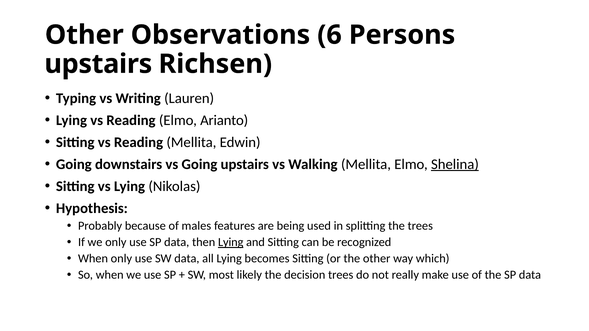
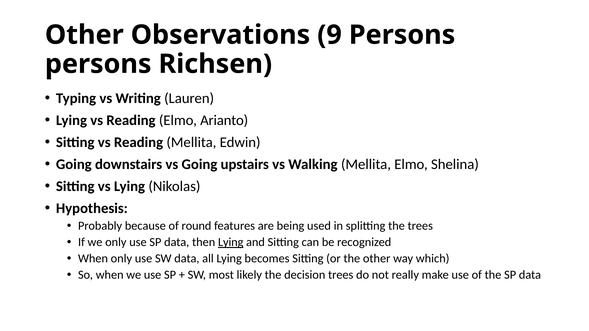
6: 6 -> 9 (330, 35)
upstairs: upstairs -> persons (98, 64)
Shelina underline: present -> none (455, 164)
males: males -> round (196, 226)
